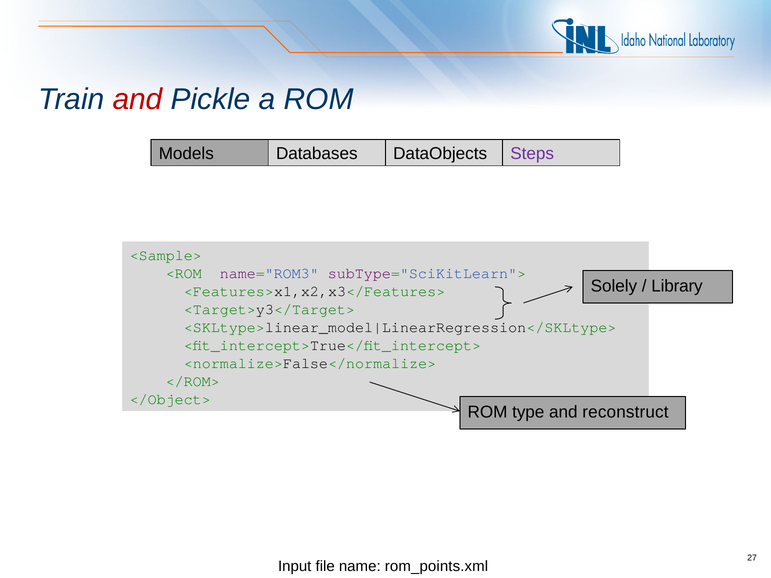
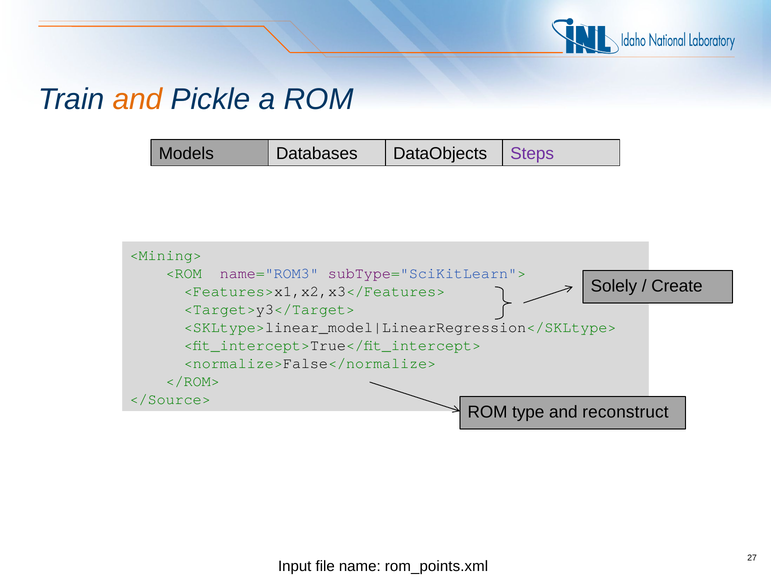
and colour: red -> orange (138, 99)
<Sample>: <Sample> -> <Mining> (166, 256)
Library: Library -> Create (677, 286)
</Object>: </Object> -> </Source> (170, 400)
